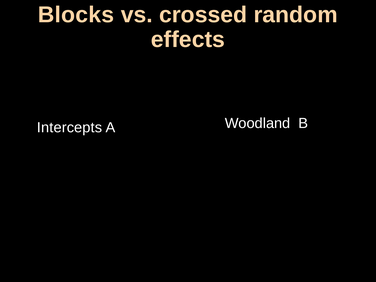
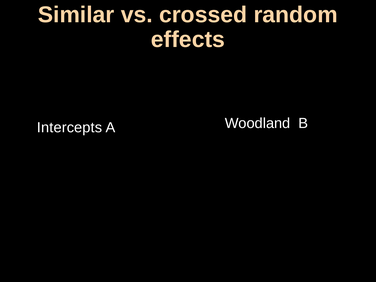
Blocks: Blocks -> Similar (76, 15)
